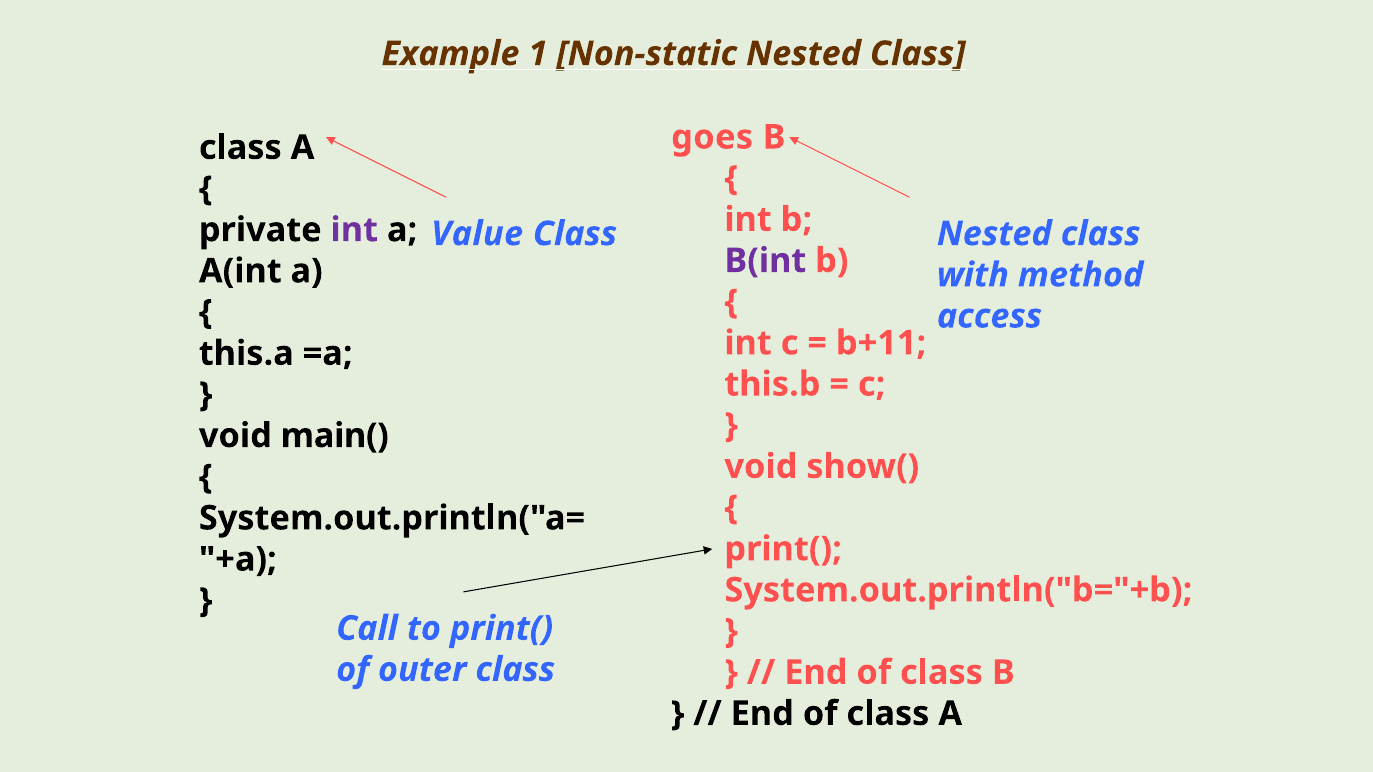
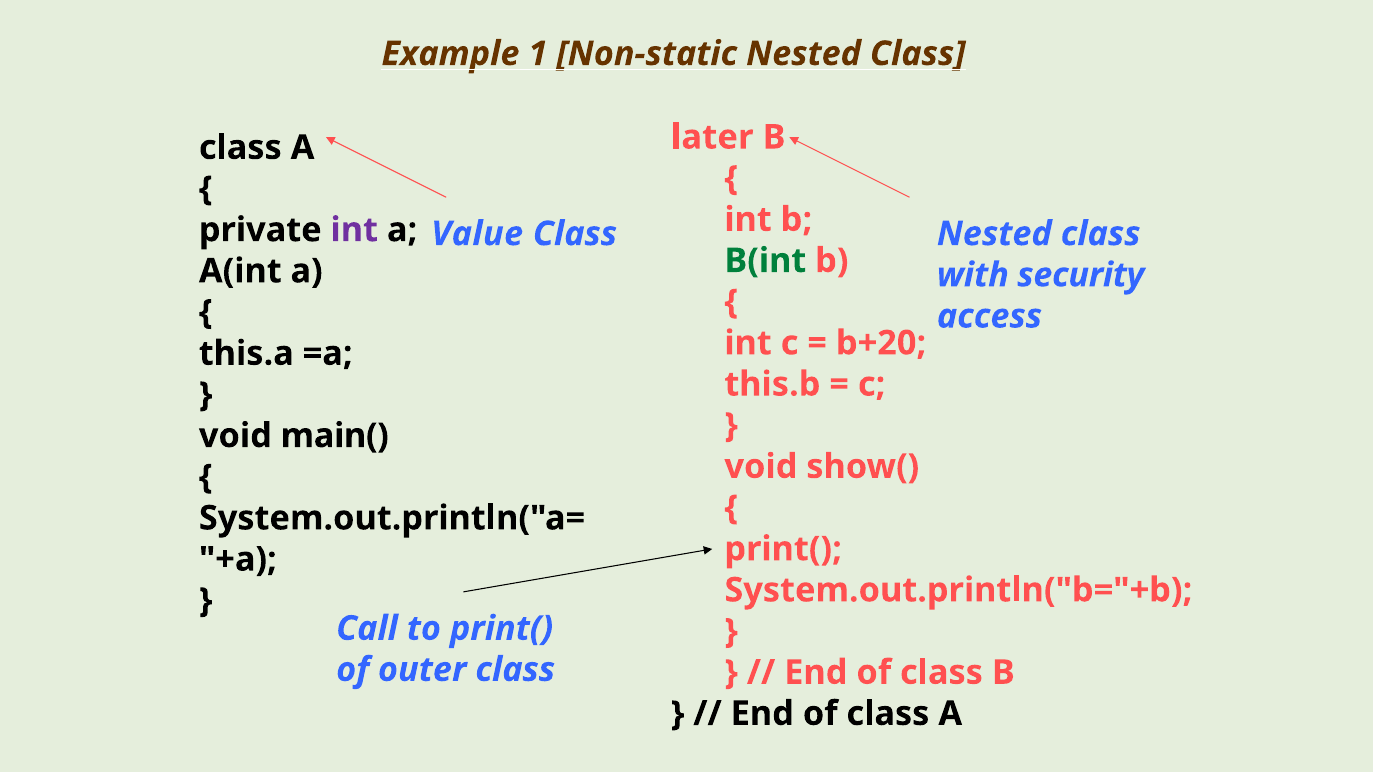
goes: goes -> later (712, 137)
B(int colour: purple -> green (765, 261)
method: method -> security (1081, 275)
b+11: b+11 -> b+20 (881, 343)
